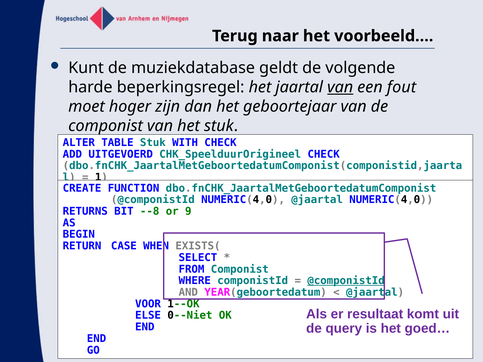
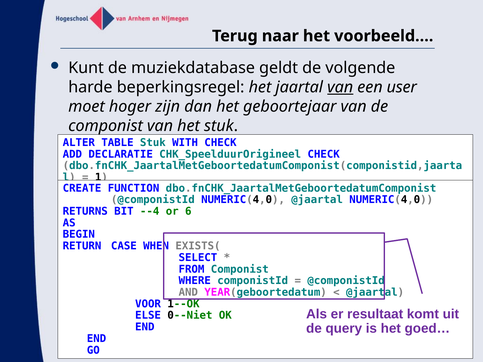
fout: fout -> user (402, 87)
UITGEVOERD: UITGEVOERD -> DECLARATIE (121, 154)
--8: --8 -> --4 (150, 211)
9: 9 -> 6 (188, 211)
@componistId underline: present -> none (346, 281)
